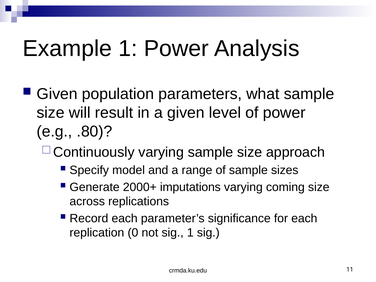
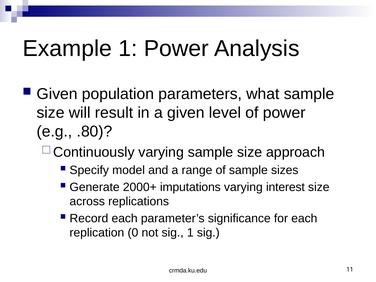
coming: coming -> interest (285, 187)
